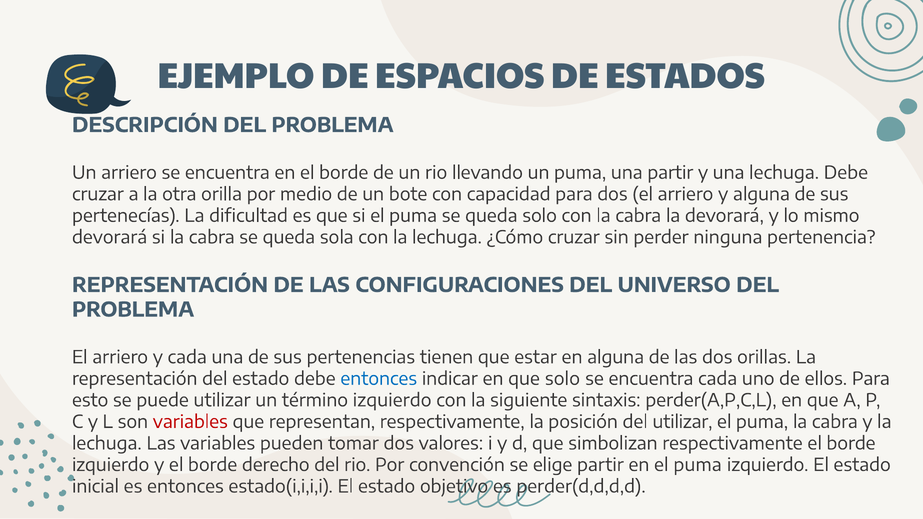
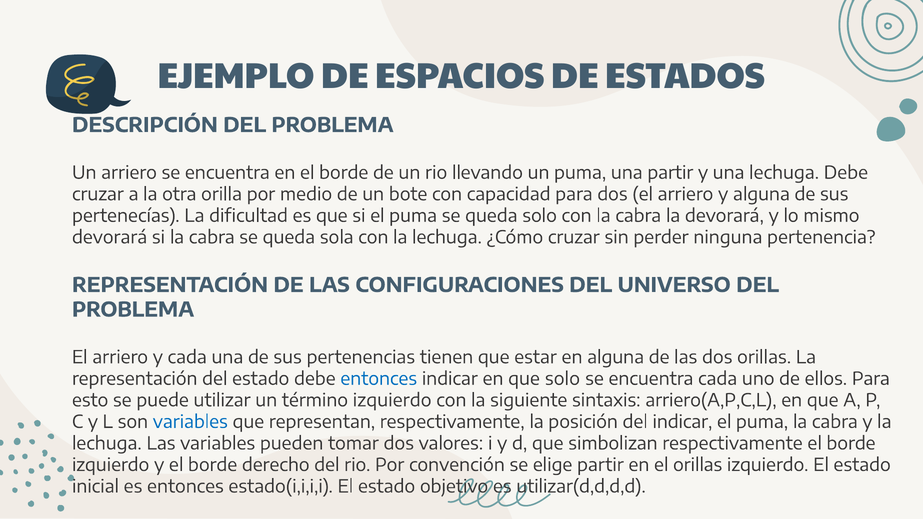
perder(A,P,C,L: perder(A,P,C,L -> arriero(A,P,C,L (711, 401)
variables colour: red -> blue (190, 422)
del utilizar: utilizar -> indicar (682, 422)
en el puma: puma -> orillas (698, 465)
perder(d,d,d,d: perder(d,d,d,d -> utilizar(d,d,d,d (581, 487)
